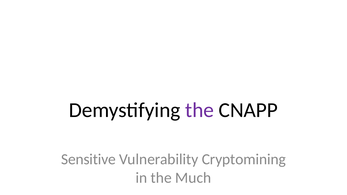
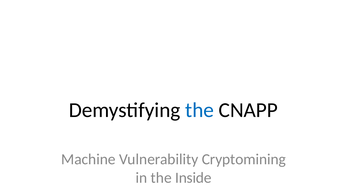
the colour: purple -> blue (200, 110)
Sensitive: Sensitive -> Machine (88, 160)
Much: Much -> Inside (193, 178)
